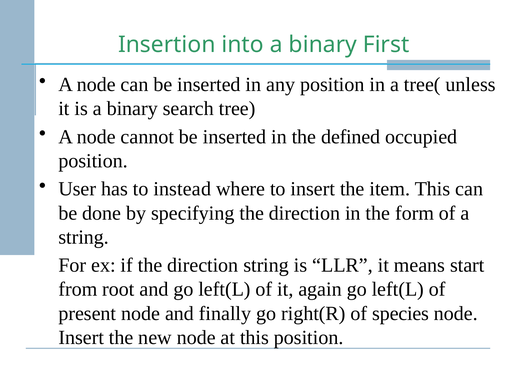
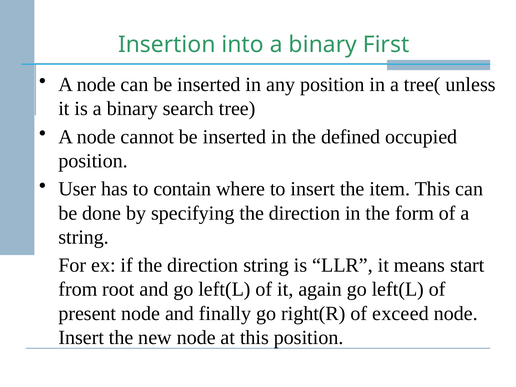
instead: instead -> contain (182, 189)
species: species -> exceed (401, 313)
